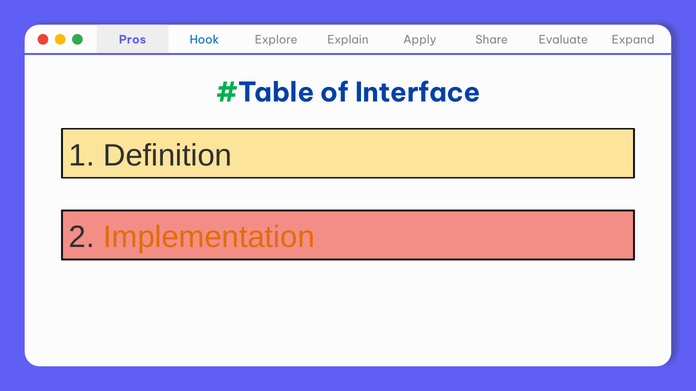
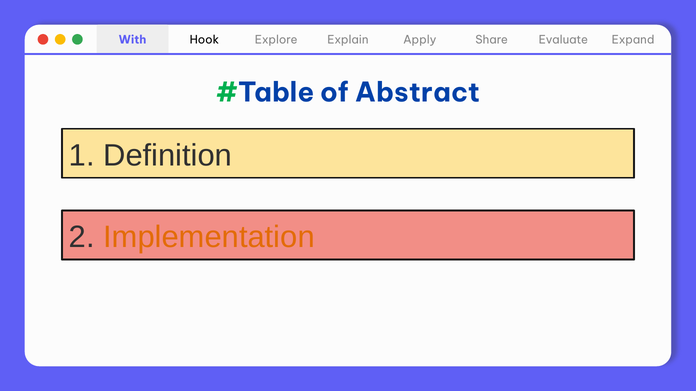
Pros: Pros -> With (133, 40)
Hook colour: blue -> black (204, 40)
Interface: Interface -> Abstract (418, 93)
